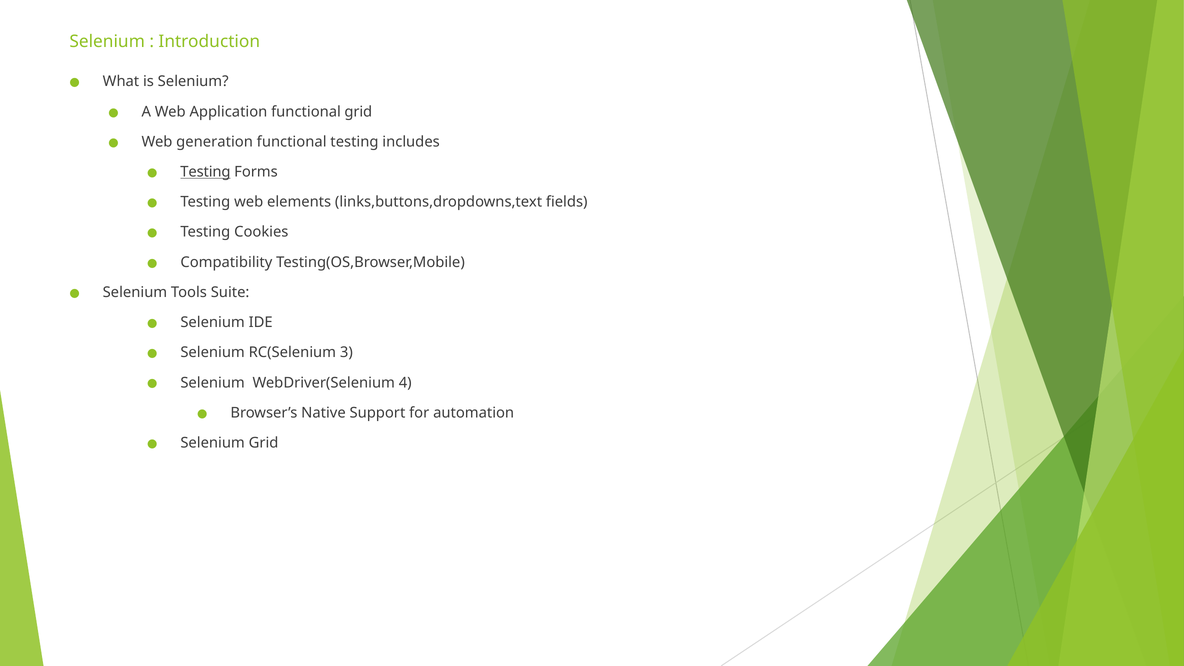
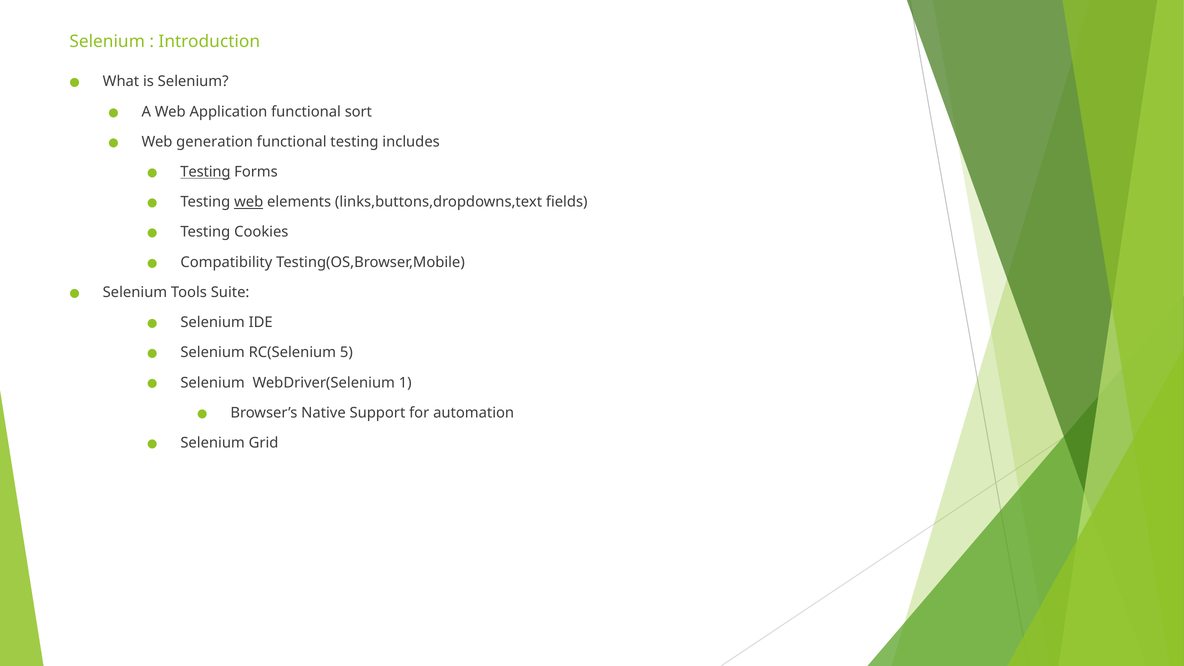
functional grid: grid -> sort (358, 112)
web underline: none -> present (249, 202)
3: 3 -> 5 (346, 353)
4: 4 -> 1 (405, 383)
